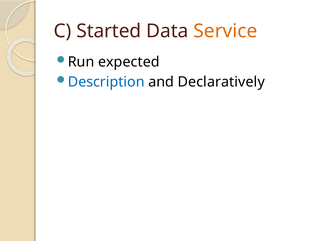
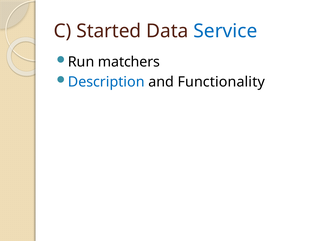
Service colour: orange -> blue (225, 31)
expected: expected -> matchers (129, 62)
Declaratively: Declaratively -> Functionality (221, 82)
